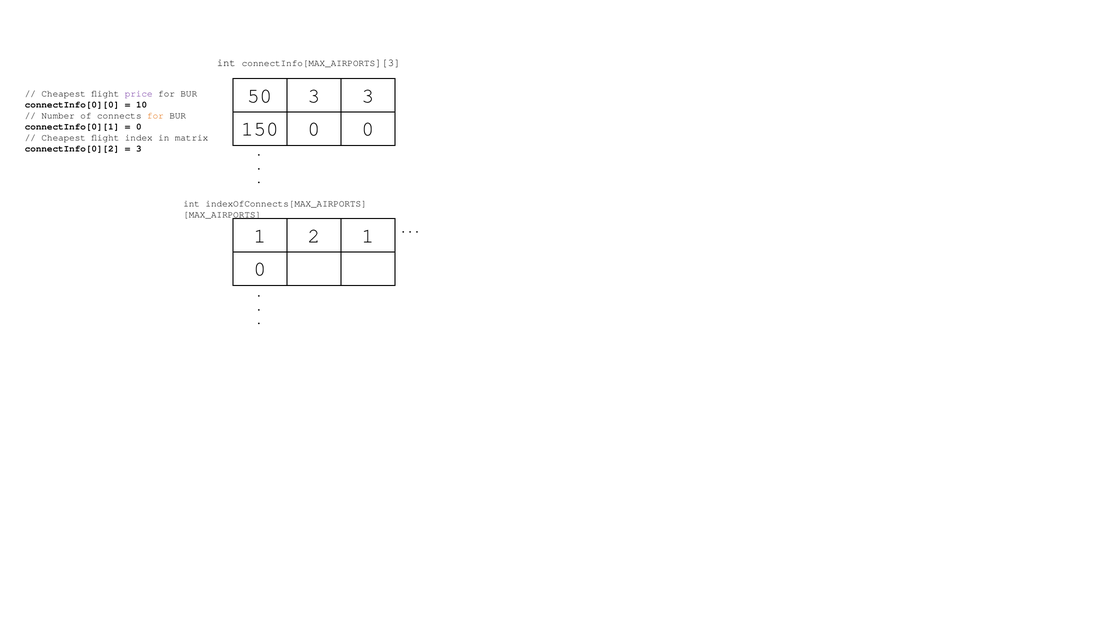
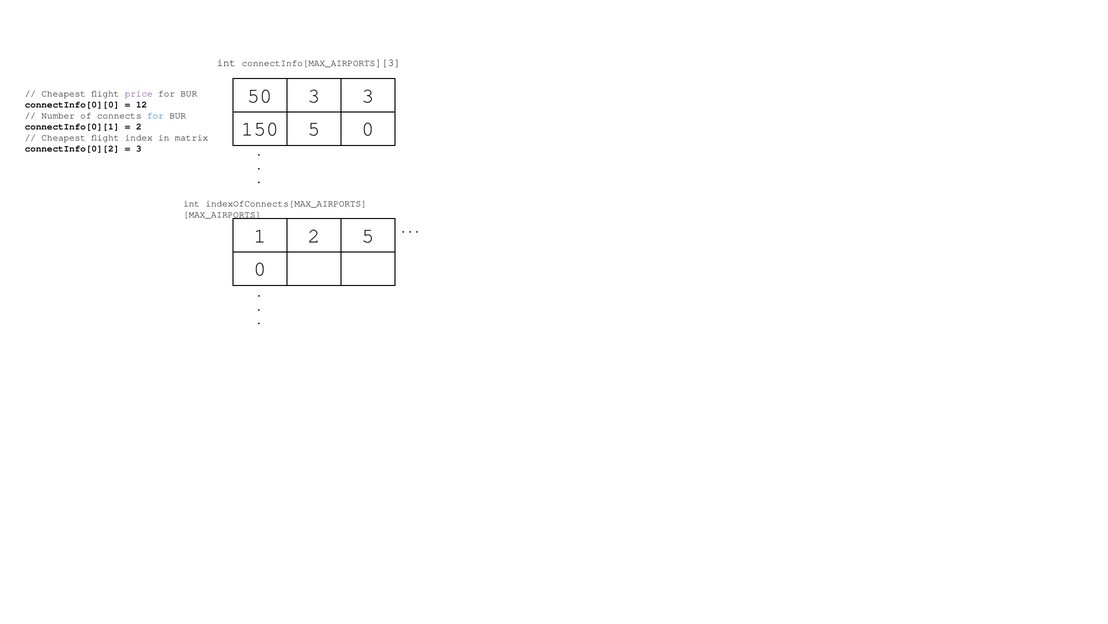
10: 10 -> 12 (142, 104)
for colour: orange -> blue (155, 116)
150 0: 0 -> 5 (314, 129)
0: 0 -> 2 (139, 127)
2 1: 1 -> 5 (368, 236)
